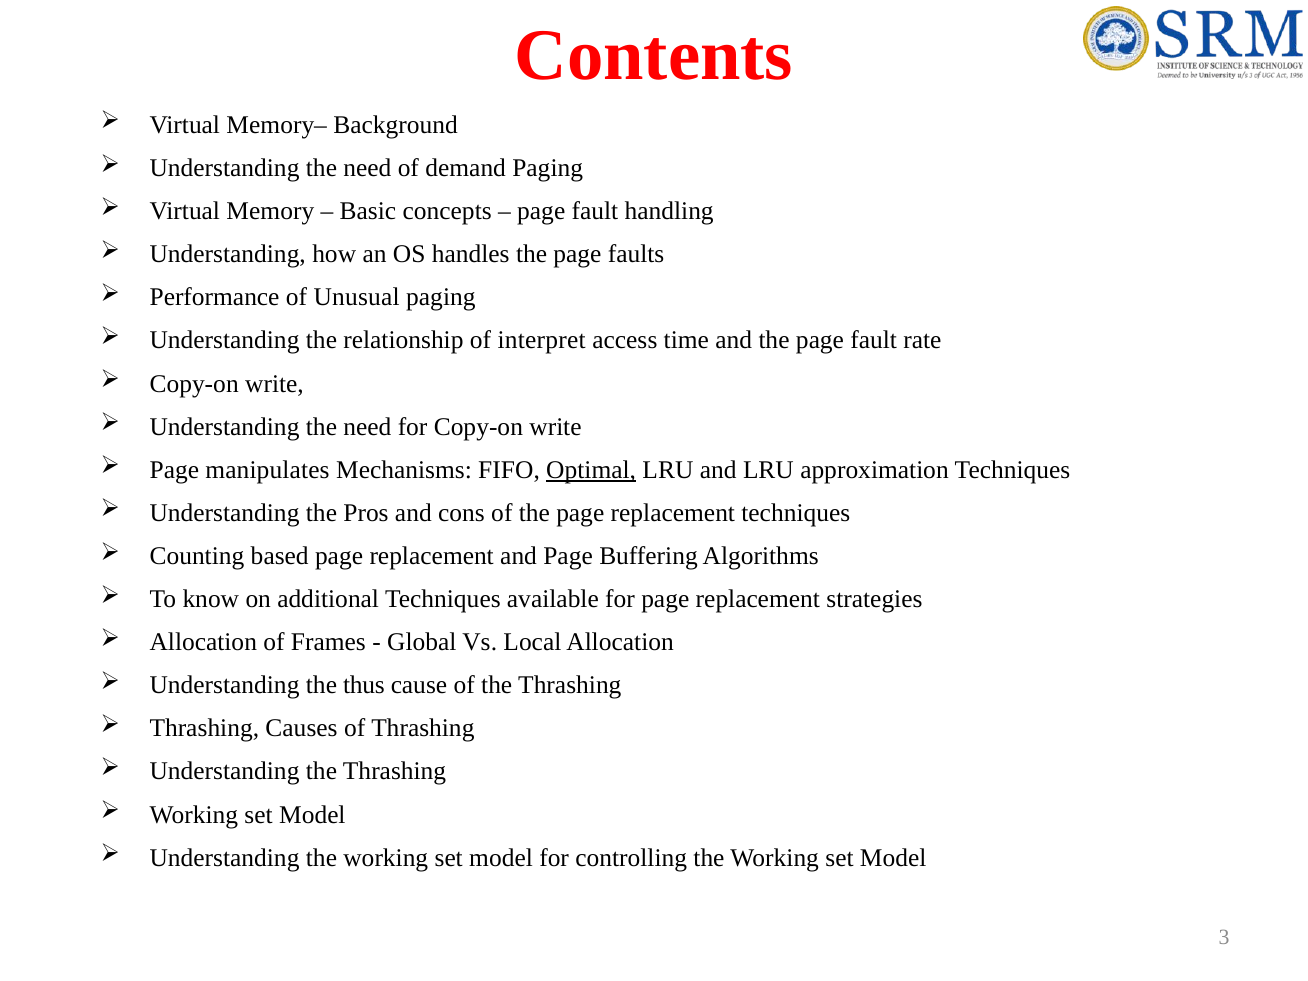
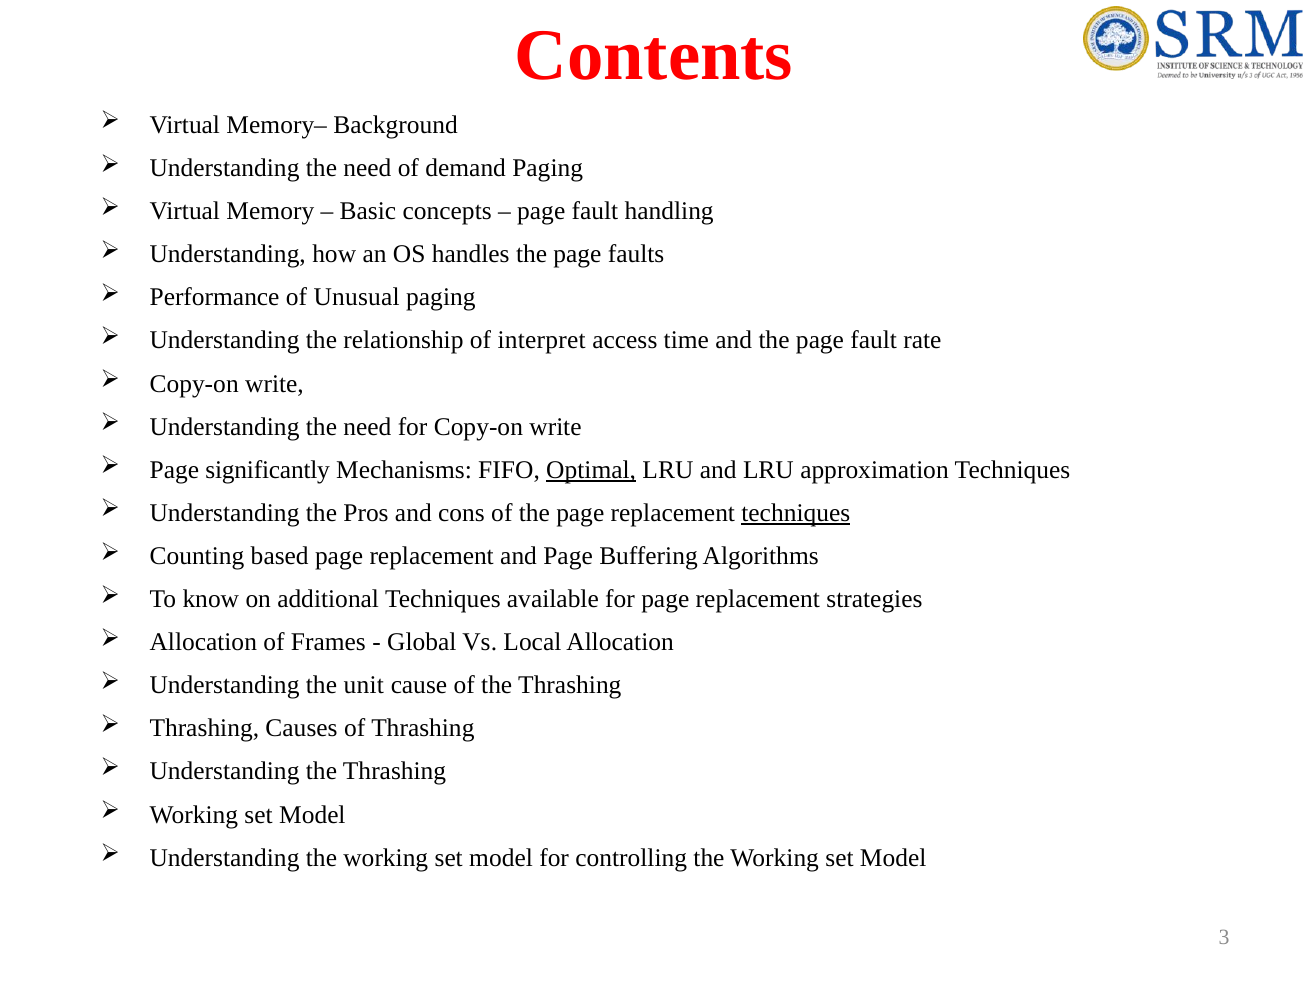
manipulates: manipulates -> significantly (268, 470)
techniques underline: none -> present (796, 513)
thus: thus -> unit (364, 685)
